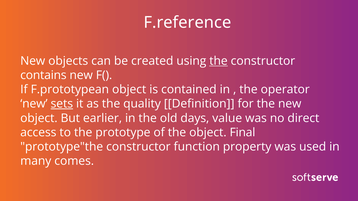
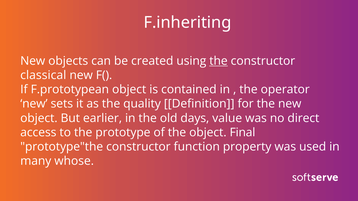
F.reference: F.reference -> F.inheriting (187, 23)
contains: contains -> classical (43, 75)
sets underline: present -> none (62, 104)
comes: comes -> whose (74, 161)
